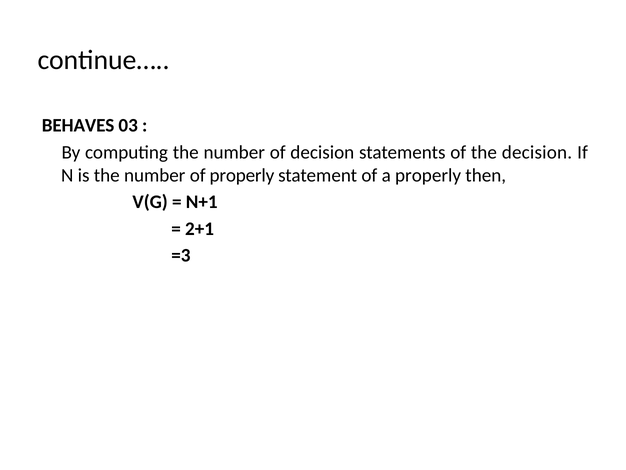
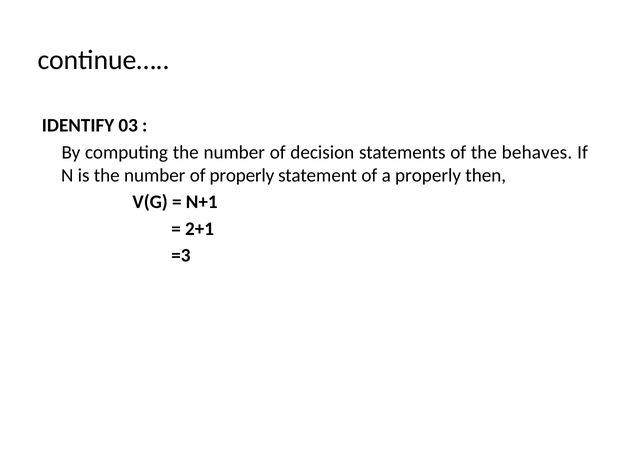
BEHAVES: BEHAVES -> IDENTIFY (78, 125)
the decision: decision -> behaves (537, 152)
